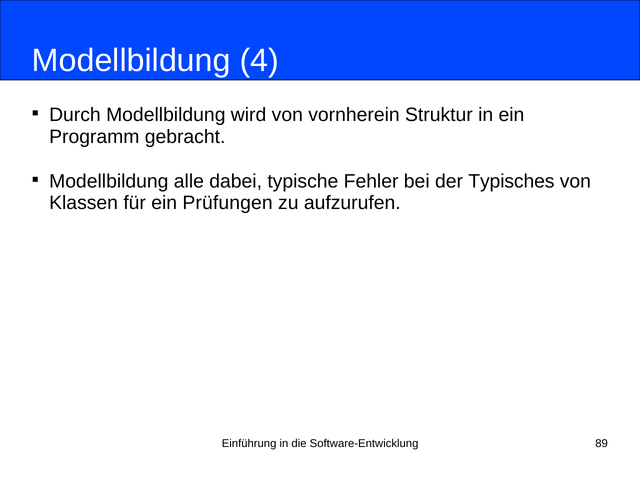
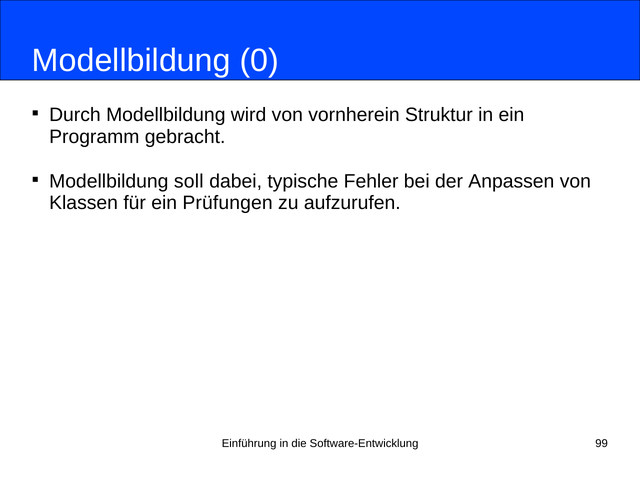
4: 4 -> 0 (259, 60)
alle: alle -> soll (189, 181)
Typisches: Typisches -> Anpassen (511, 181)
89: 89 -> 99 (602, 444)
